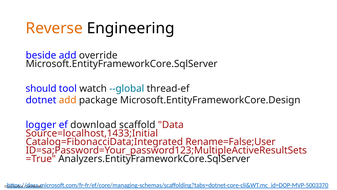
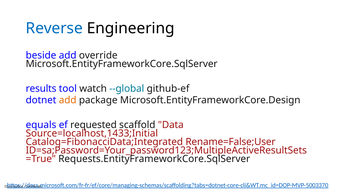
Reverse colour: orange -> blue (54, 28)
should: should -> results (41, 89)
thread-ef: thread-ef -> github-ef (168, 89)
logger: logger -> equals (41, 125)
download: download -> requested (94, 125)
Analyzers.EntityFrameworkCore.SqlServer: Analyzers.EntityFrameworkCore.SqlServer -> Requests.EntityFrameworkCore.SqlServer (154, 159)
